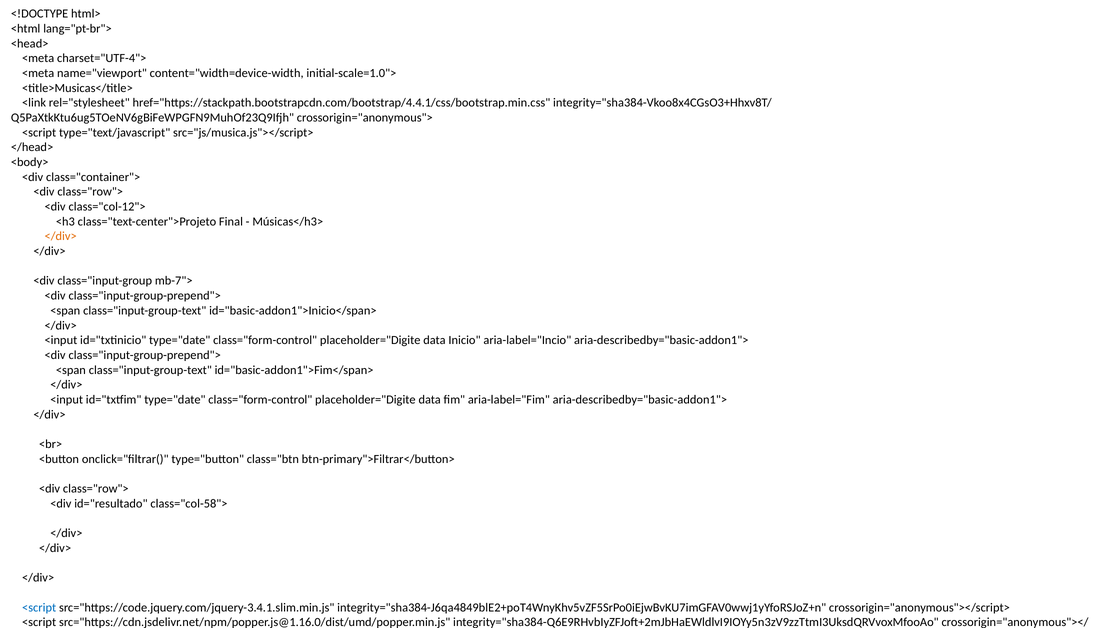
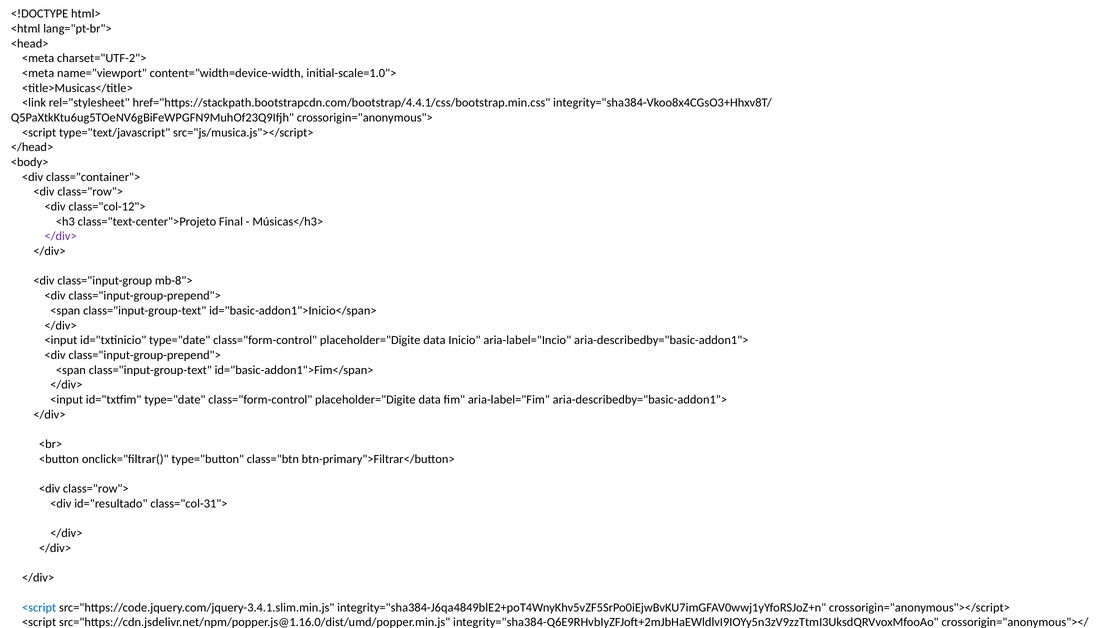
charset="UTF-4">: charset="UTF-4"> -> charset="UTF-2"> (102, 58)
</div> colour: orange -> purple (61, 237)
mb-7">: mb-7"> -> mb-8"> (174, 281)
class="col-58">: class="col-58"> -> class="col-31"> (189, 504)
